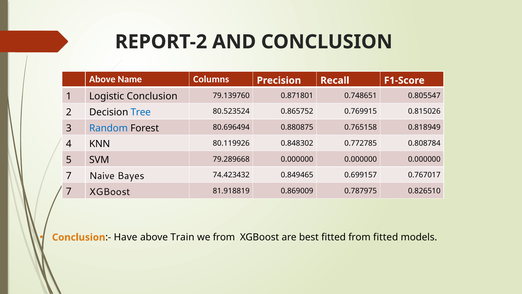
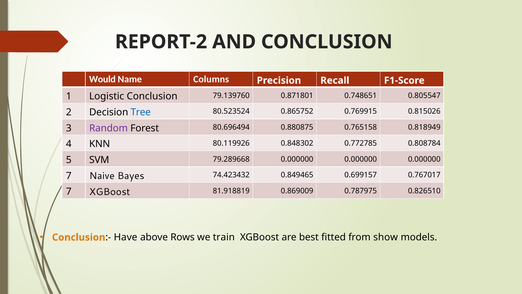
Above: Above -> Would (102, 79)
Random colour: blue -> purple (109, 128)
Train: Train -> Rows (183, 237)
we from: from -> train (224, 237)
from fitted: fitted -> show (386, 237)
